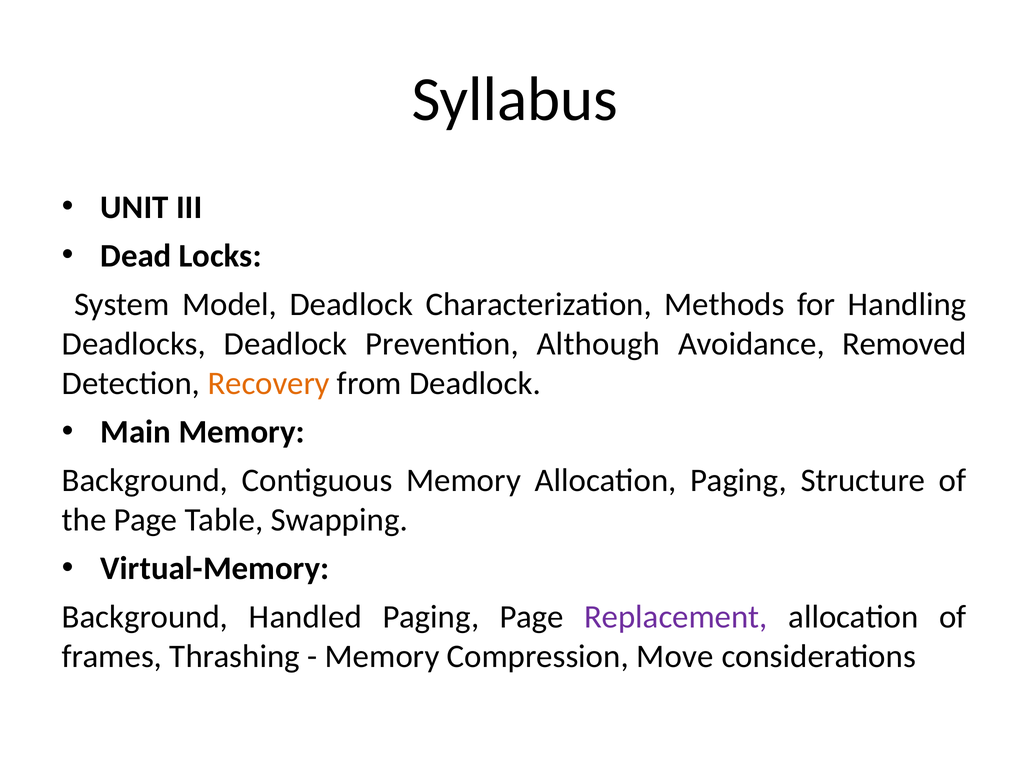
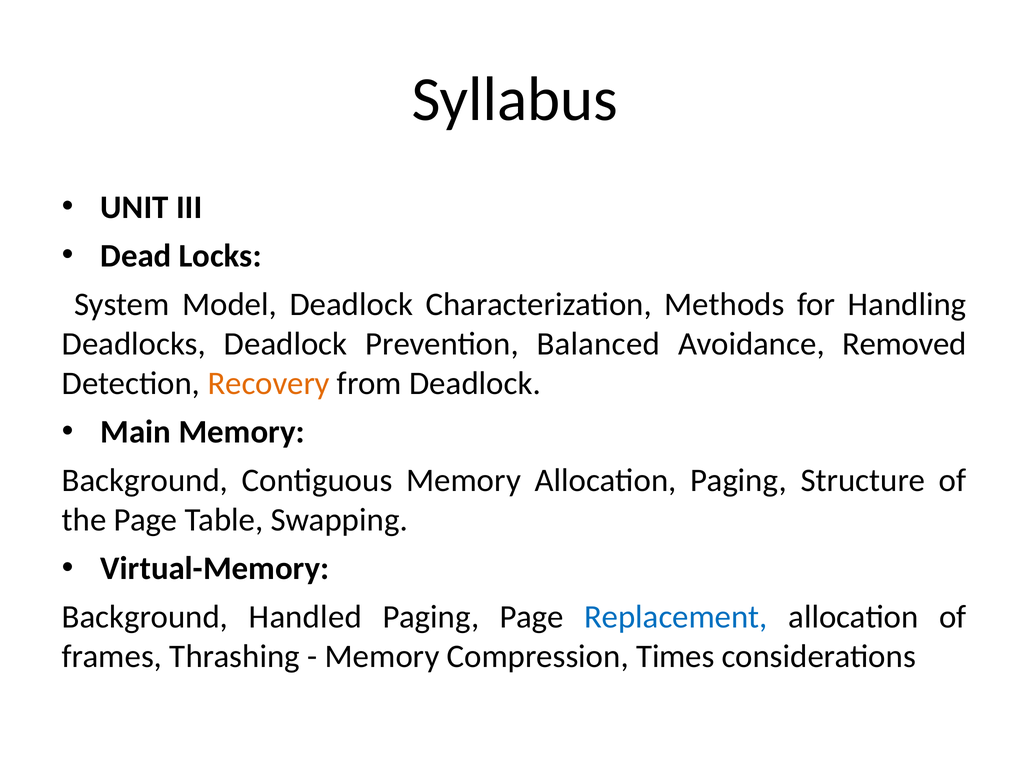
Although: Although -> Balanced (598, 344)
Replacement colour: purple -> blue (676, 618)
Move: Move -> Times (675, 657)
